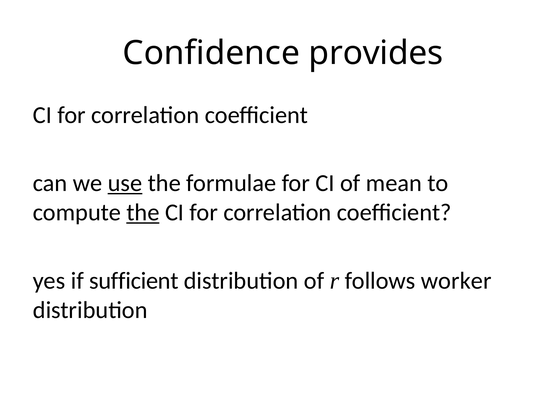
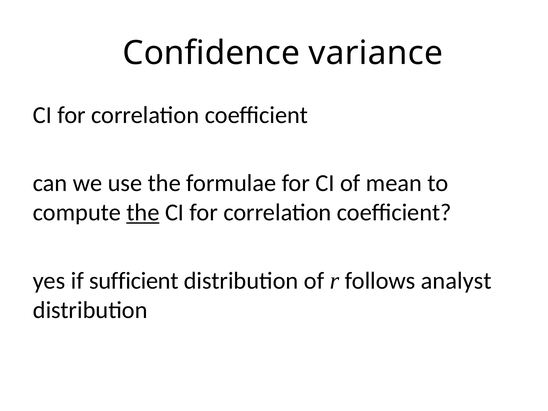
provides: provides -> variance (376, 53)
use underline: present -> none (125, 183)
worker: worker -> analyst (456, 281)
